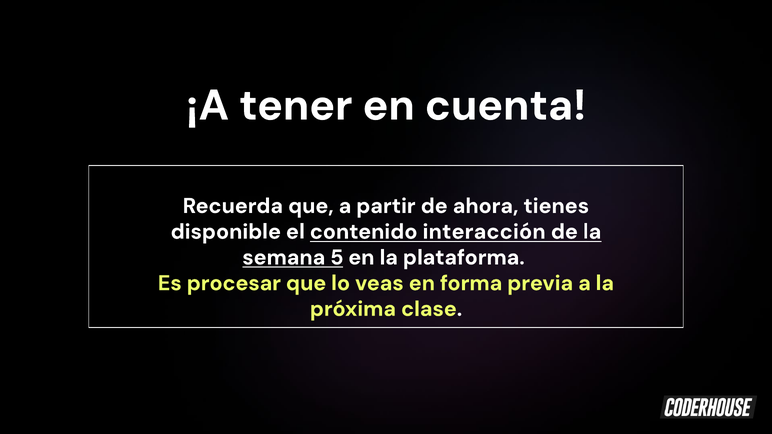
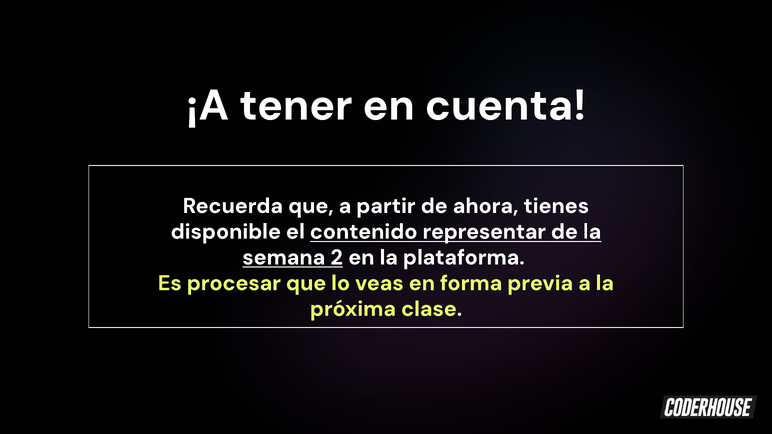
interacción: interacción -> representar (484, 232)
5: 5 -> 2 (337, 257)
